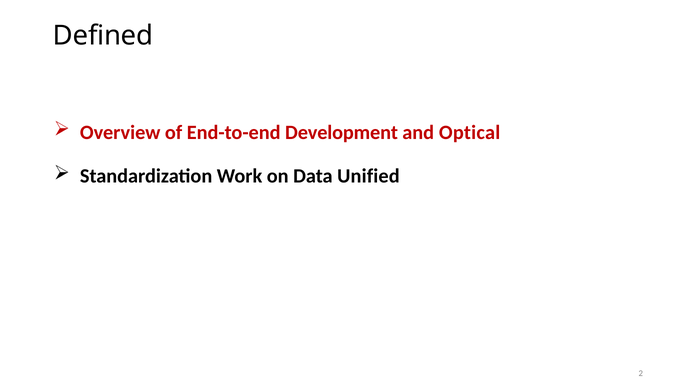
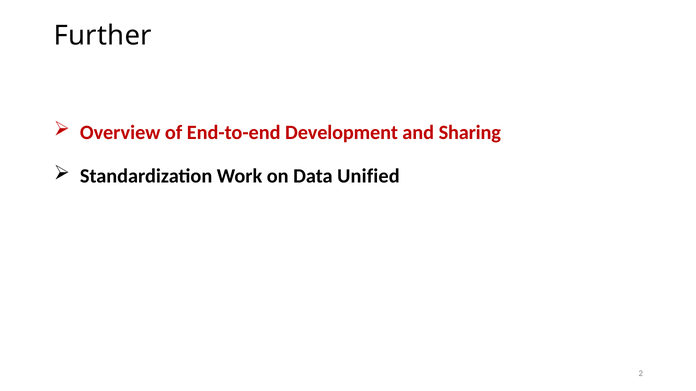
Defined: Defined -> Further (103, 36)
Optical: Optical -> Sharing (470, 133)
